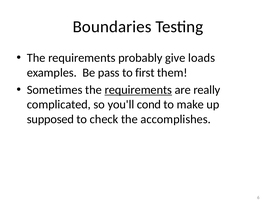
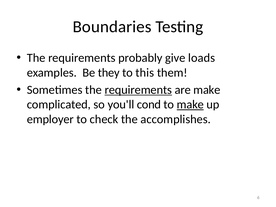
pass: pass -> they (109, 73)
first: first -> this (145, 73)
are really: really -> make (207, 90)
make underline: none -> present (190, 105)
supposed: supposed -> employer (50, 119)
